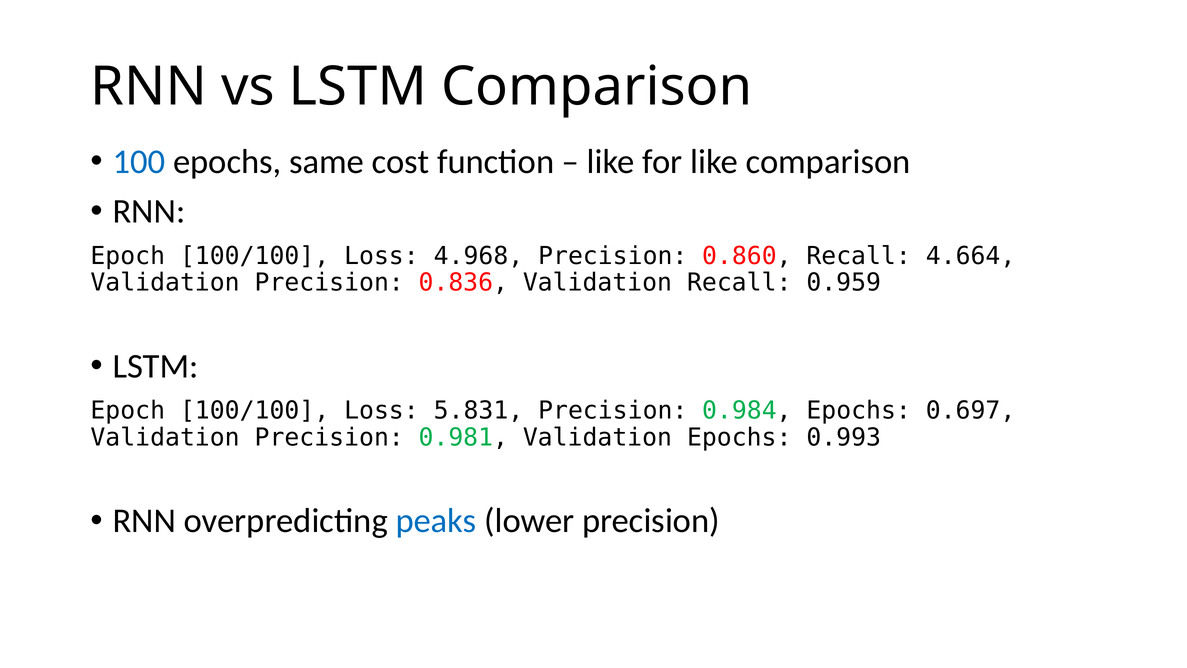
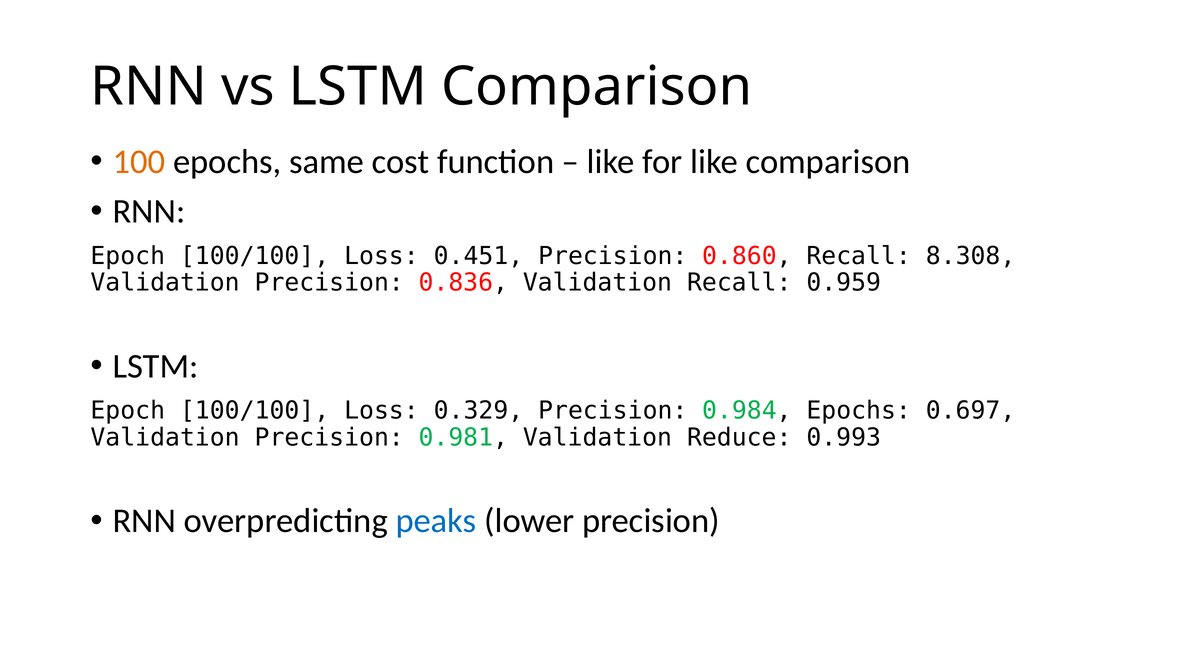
100 colour: blue -> orange (139, 162)
4.968: 4.968 -> 0.451 (478, 256)
4.664: 4.664 -> 8.308 (971, 256)
5.831: 5.831 -> 0.329 (478, 411)
Validation Epochs: Epochs -> Reduce (739, 437)
